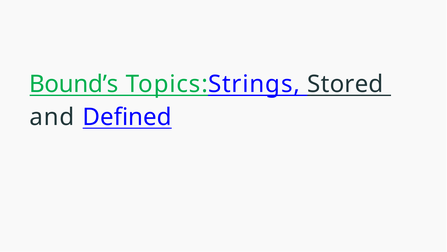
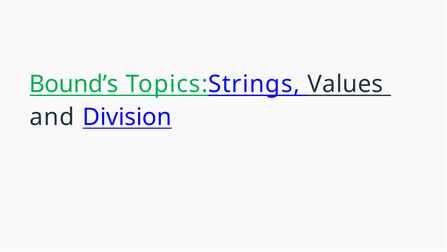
Stored: Stored -> Values (345, 84)
Defined: Defined -> Division (127, 117)
